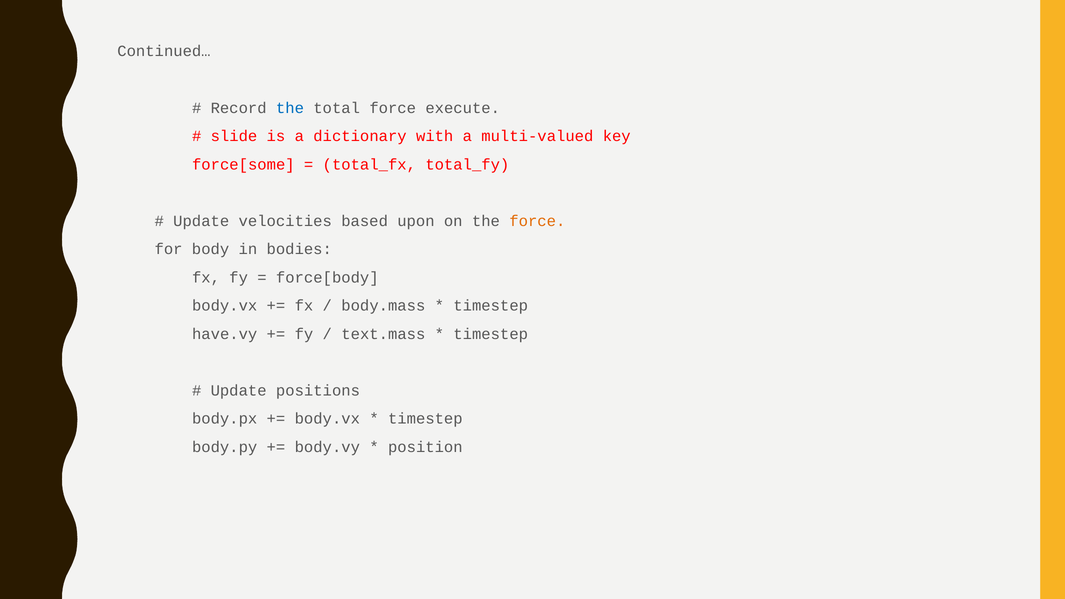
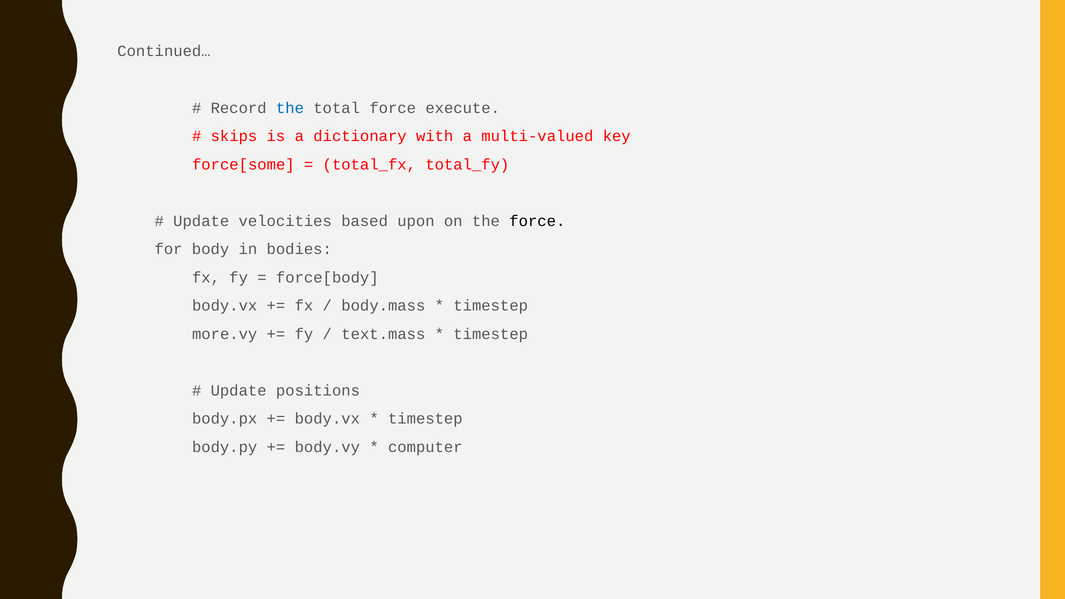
slide: slide -> skips (234, 136)
force colour: orange -> black (537, 221)
have.vy: have.vy -> more.vy (225, 334)
position: position -> computer (425, 447)
